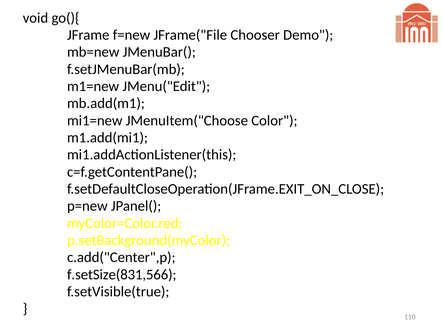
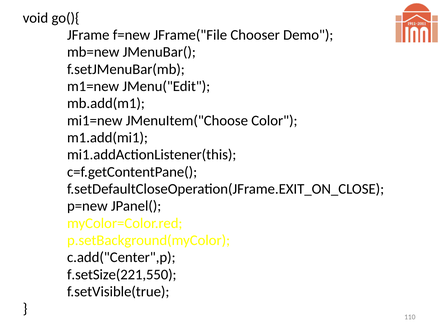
f.setSize(831,566: f.setSize(831,566 -> f.setSize(221,550 (122, 274)
